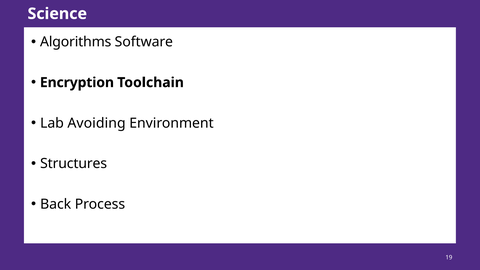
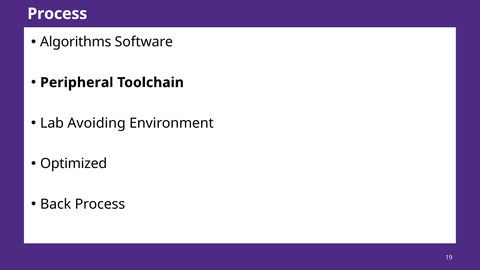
Science: Science -> Process (57, 14)
Encryption: Encryption -> Peripheral (77, 83)
Structures: Structures -> Optimized (74, 164)
